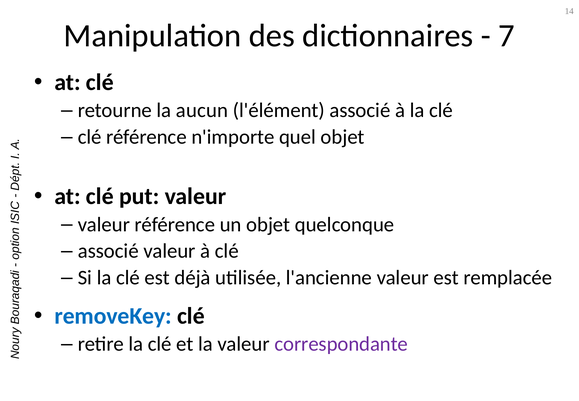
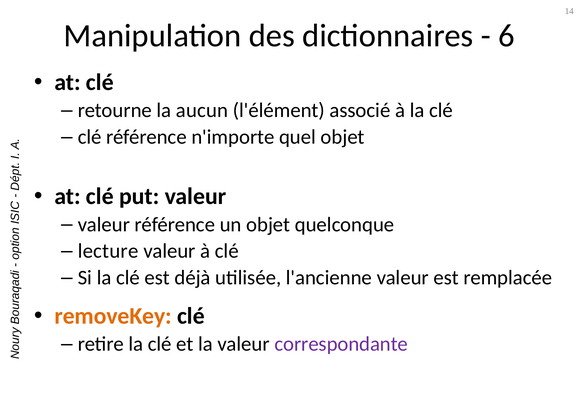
7: 7 -> 6 (506, 36)
associé: associé -> lecture (108, 251)
removeKey colour: blue -> orange (113, 316)
